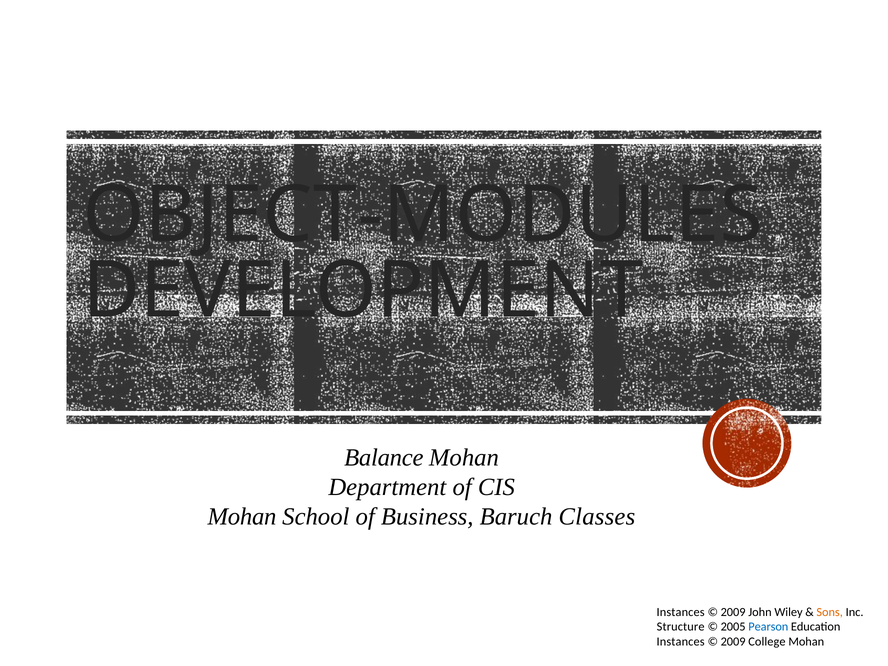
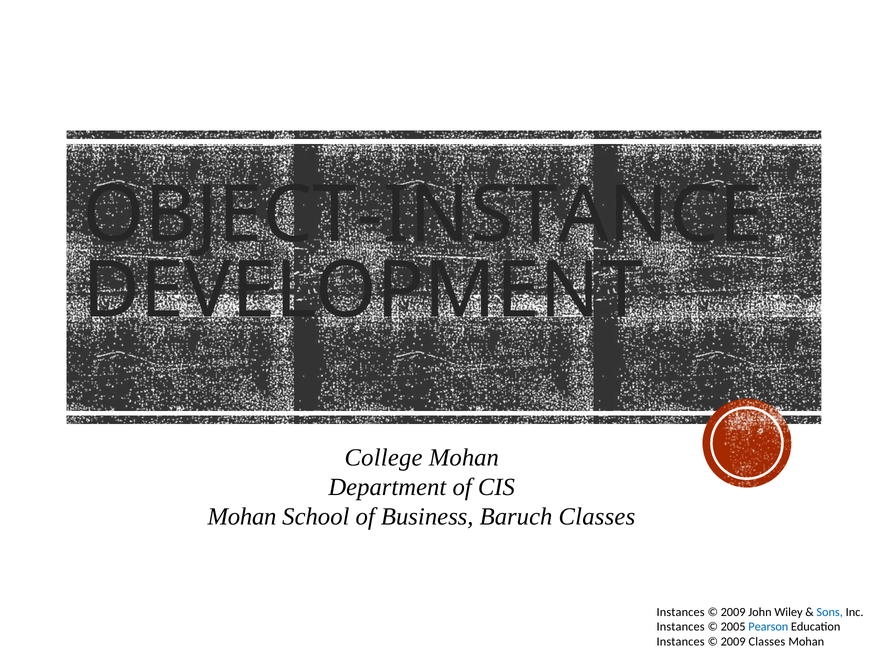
OBJECT-MODULES: OBJECT-MODULES -> OBJECT-INSTANCE (423, 215)
Balance: Balance -> College (384, 457)
Sons colour: orange -> blue (830, 612)
Structure: Structure -> Instances (681, 627)
2009 College: College -> Classes (767, 642)
